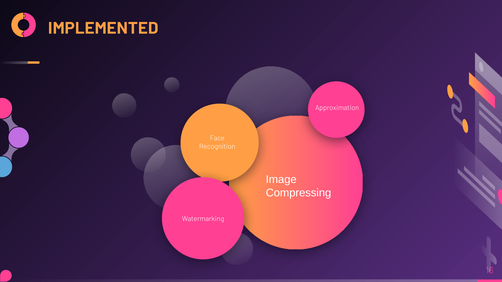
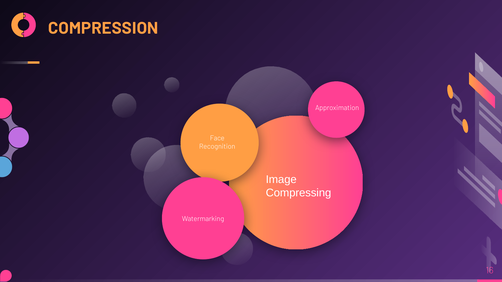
IMPLEMENTED: IMPLEMENTED -> COMPRESSION (103, 28)
